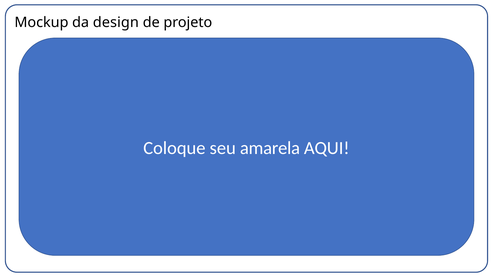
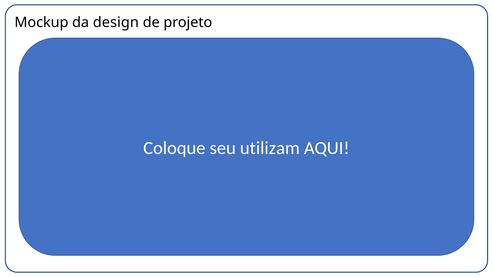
amarela: amarela -> utilizam (270, 148)
